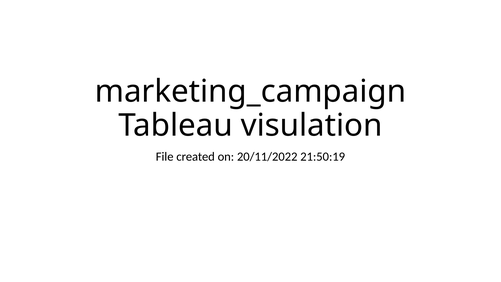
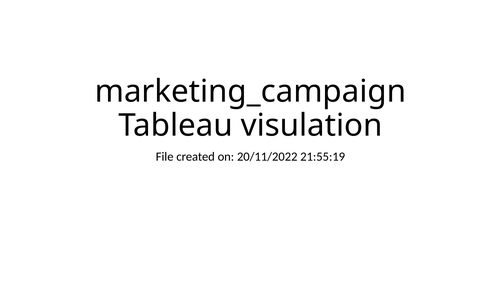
21:50:19: 21:50:19 -> 21:55:19 (323, 157)
